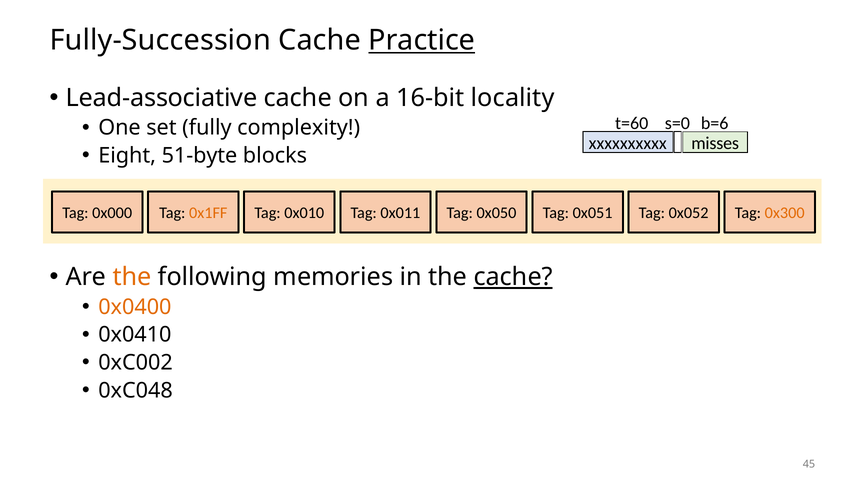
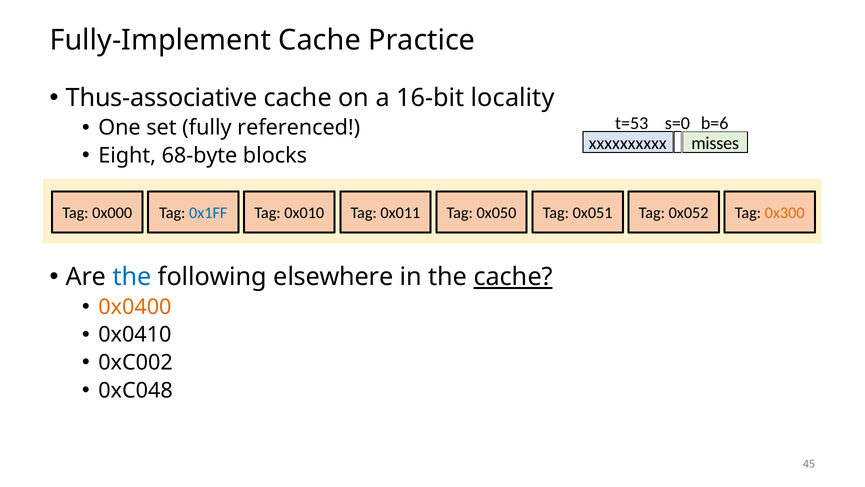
Fully-Succession: Fully-Succession -> Fully-Implement (160, 40)
Practice underline: present -> none (422, 40)
Lead-associative: Lead-associative -> Thus-associative (162, 98)
t=60: t=60 -> t=53 (632, 123)
complexity: complexity -> referenced (299, 128)
51-byte: 51-byte -> 68-byte (199, 155)
0x1FF colour: orange -> blue (208, 213)
the colour: orange -> blue (132, 277)
memories: memories -> elsewhere (333, 277)
